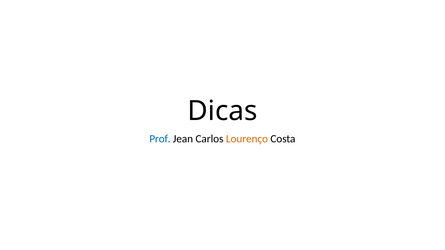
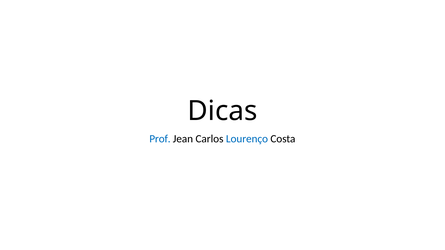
Lourenço colour: orange -> blue (247, 139)
